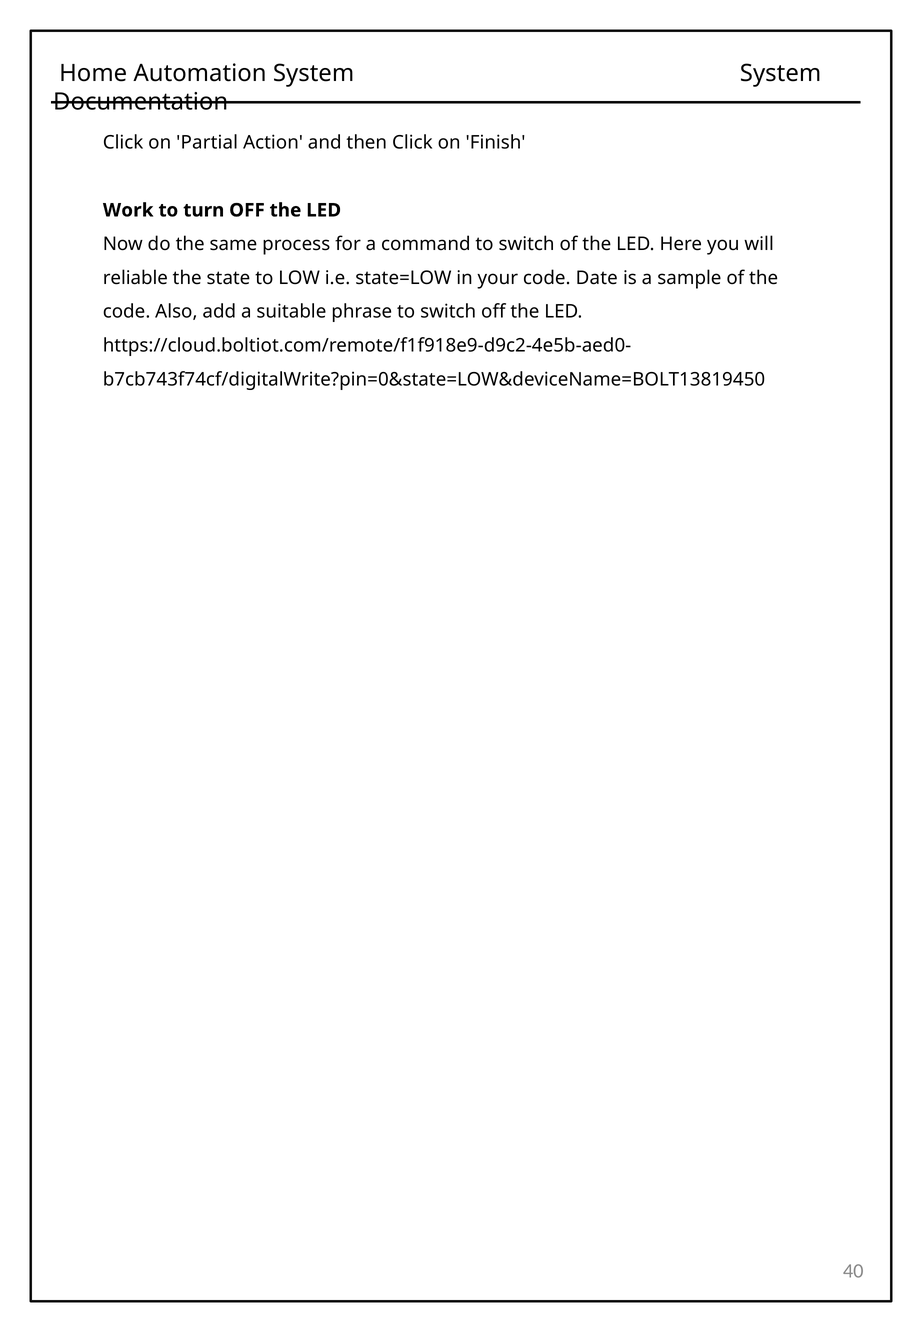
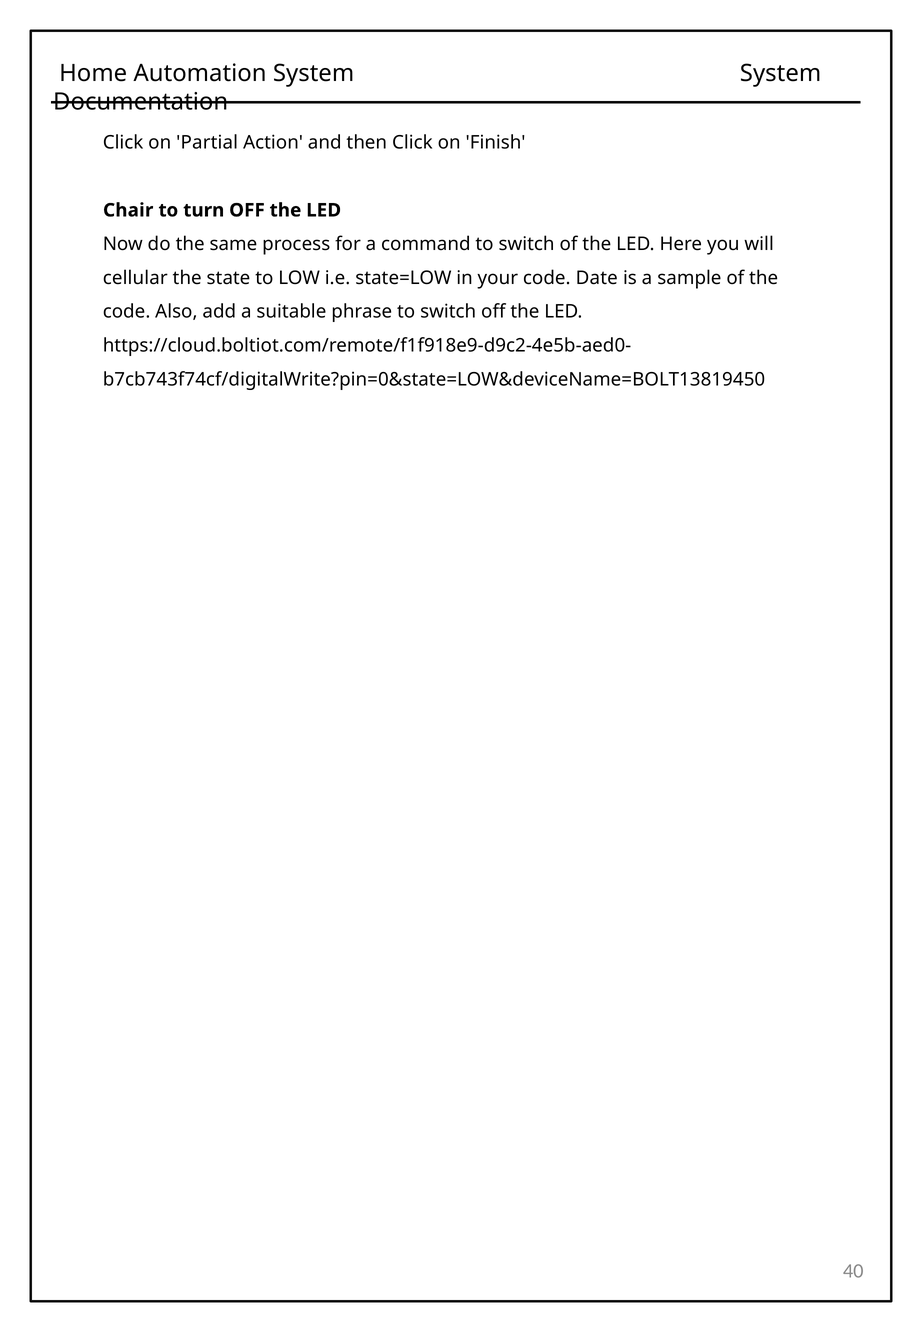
Work: Work -> Chair (128, 210)
reliable: reliable -> cellular (135, 278)
